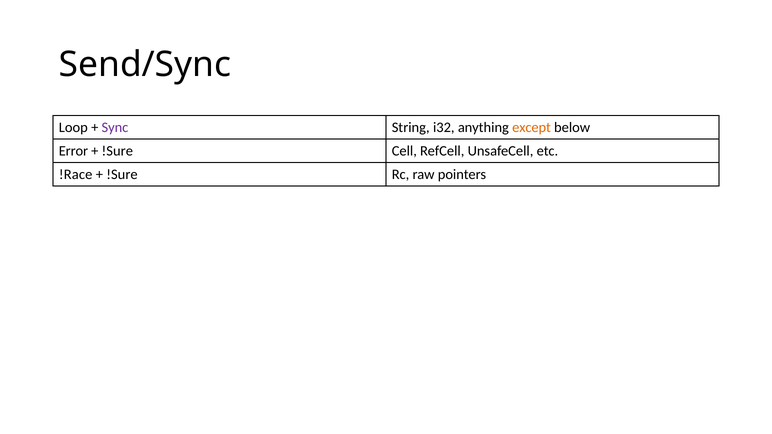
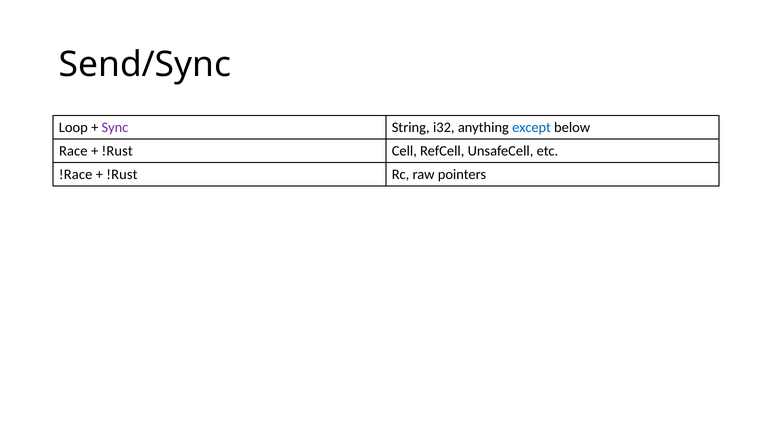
except colour: orange -> blue (532, 128)
Error: Error -> Race (73, 151)
!Sure: !Sure -> !Rust (117, 151)
!Sure: !Sure -> !Rust (122, 174)
